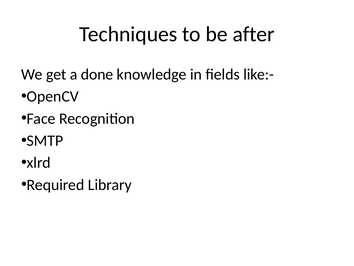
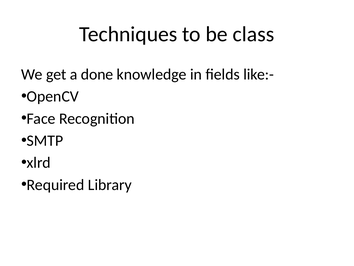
after: after -> class (253, 34)
